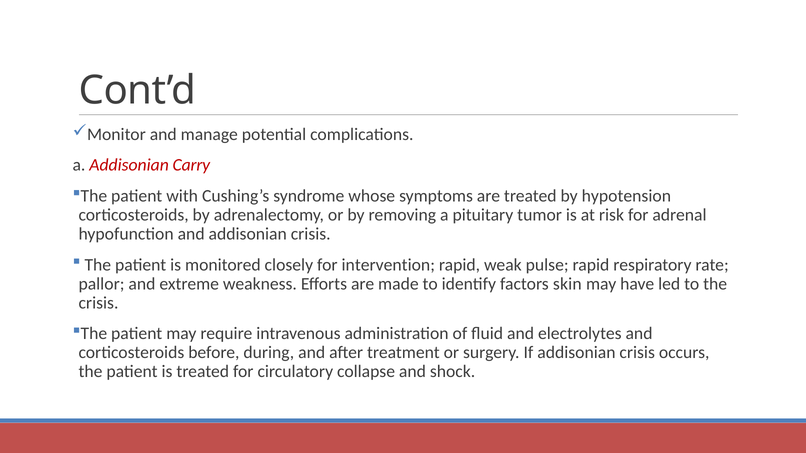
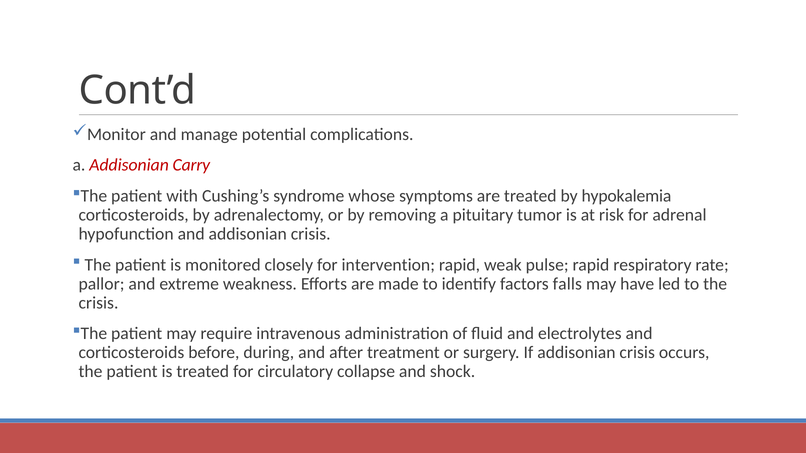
hypotension: hypotension -> hypokalemia (626, 196)
skin: skin -> falls (567, 284)
